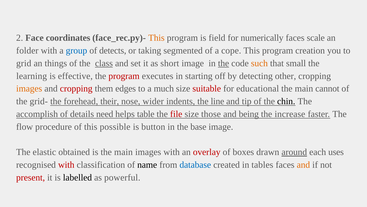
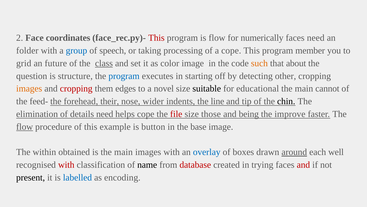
This colour: orange -> red (156, 38)
is field: field -> flow (217, 38)
faces scale: scale -> need (316, 38)
detects: detects -> speech (113, 50)
segmented: segmented -> processing (183, 50)
creation: creation -> member (310, 50)
things: things -> future (56, 63)
short: short -> color (170, 63)
the underline: present -> none (224, 63)
small: small -> about (296, 63)
learning: learning -> question (32, 76)
effective: effective -> structure (75, 76)
program colour: red -> blue (124, 76)
much: much -> novel (164, 88)
suitable colour: red -> black (207, 88)
grid-: grid- -> feed- (39, 101)
accomplish: accomplish -> elimination (37, 114)
helps table: table -> cope (146, 114)
increase: increase -> improve (290, 114)
flow underline: none -> present (25, 126)
possible: possible -> example (115, 126)
elastic: elastic -> within (44, 152)
overlay colour: red -> blue (207, 152)
uses: uses -> well (336, 152)
database colour: blue -> red (195, 164)
tables: tables -> trying (262, 164)
and colour: orange -> red (303, 164)
present colour: red -> black (31, 177)
labelled colour: black -> blue (77, 177)
powerful: powerful -> encoding (122, 177)
